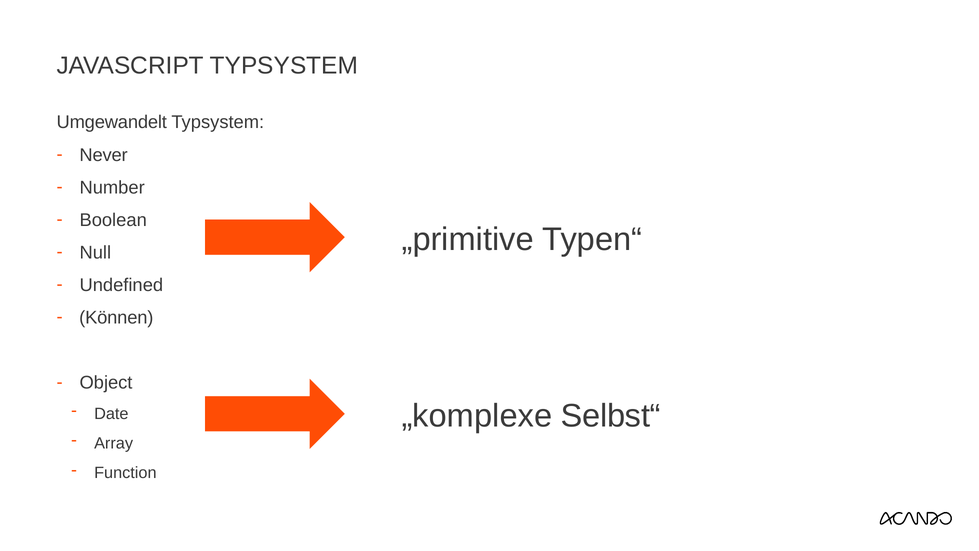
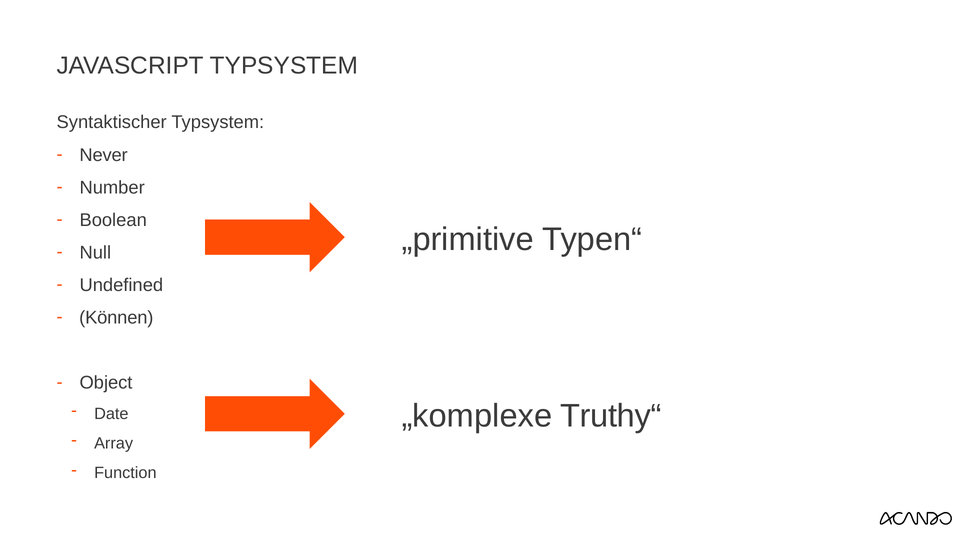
Umgewandelt: Umgewandelt -> Syntaktischer (112, 122)
Selbst“: Selbst“ -> Truthy“ (611, 416)
